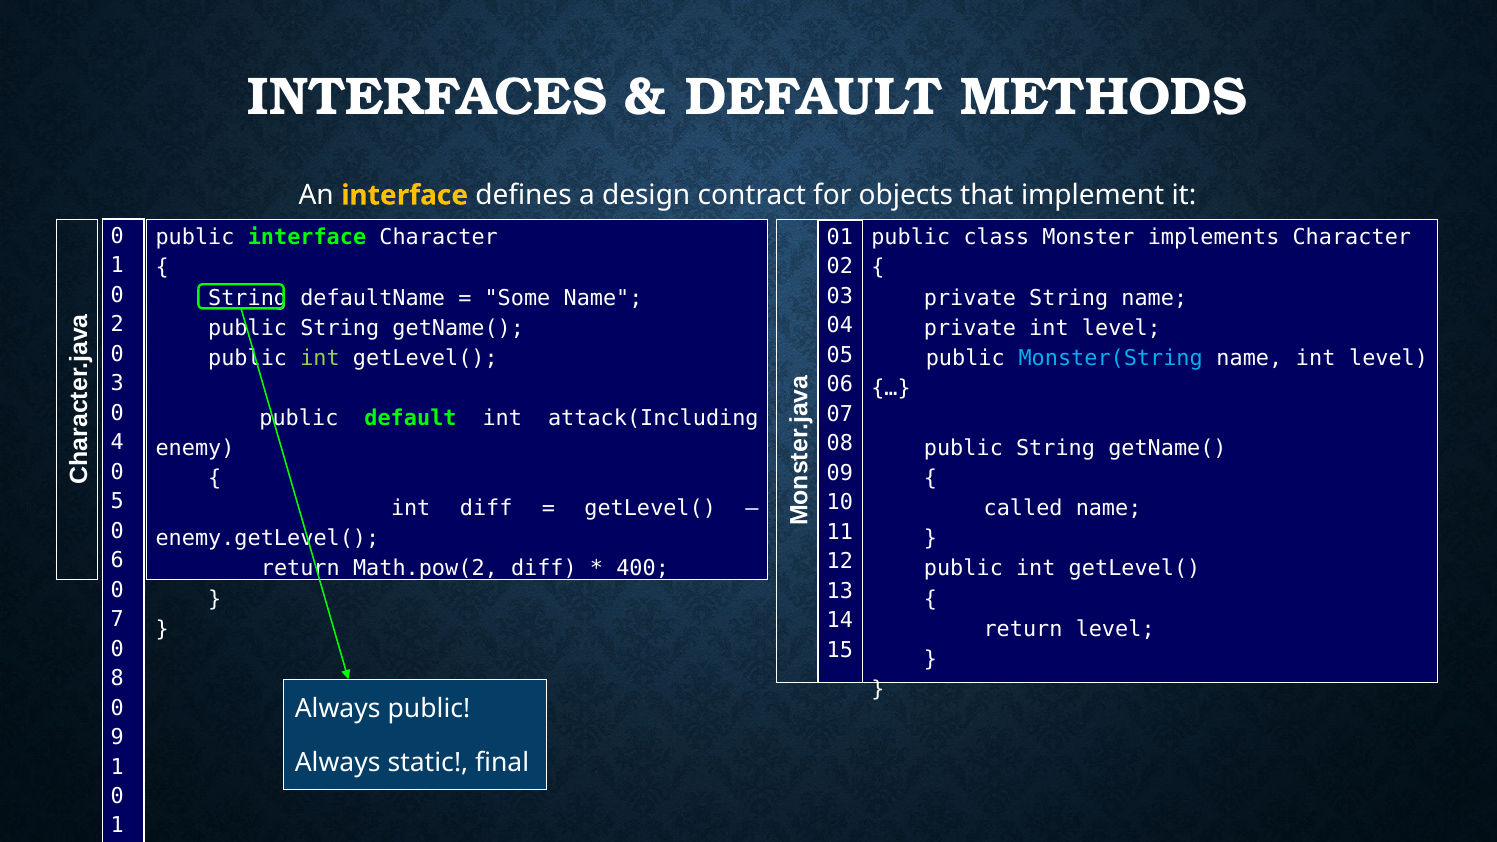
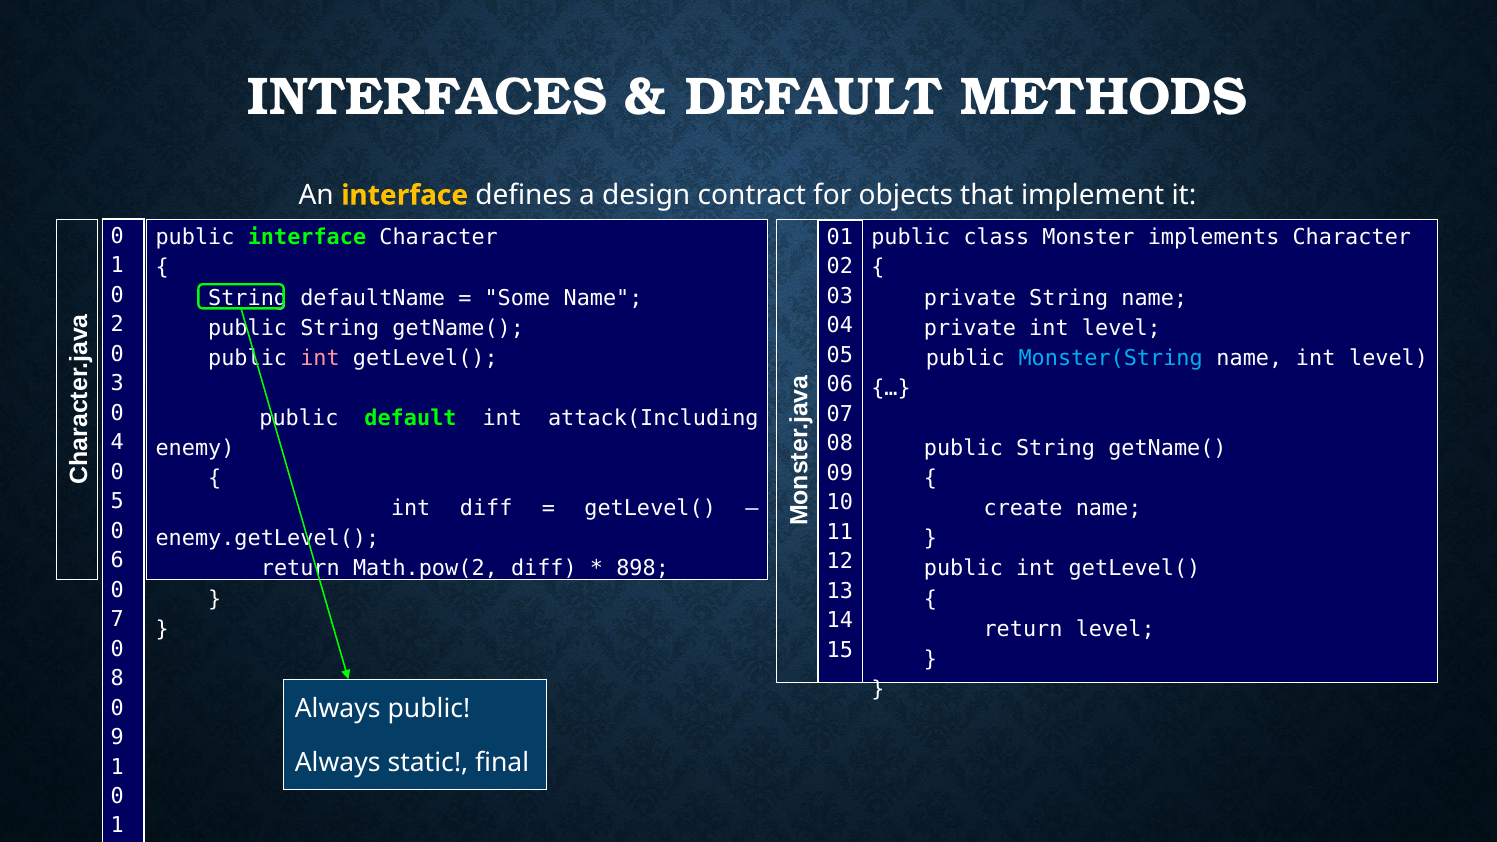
int colour: light green -> pink (320, 358)
called: called -> create (1023, 509)
400: 400 -> 898 (643, 569)
